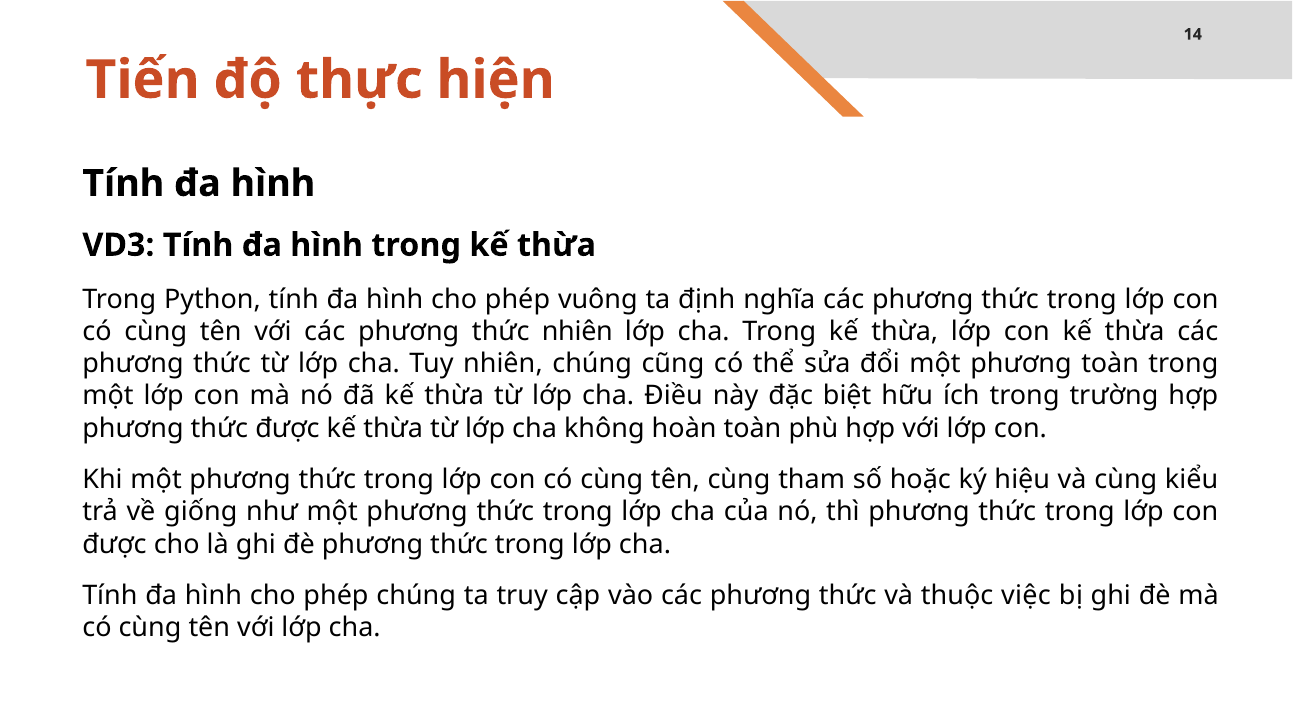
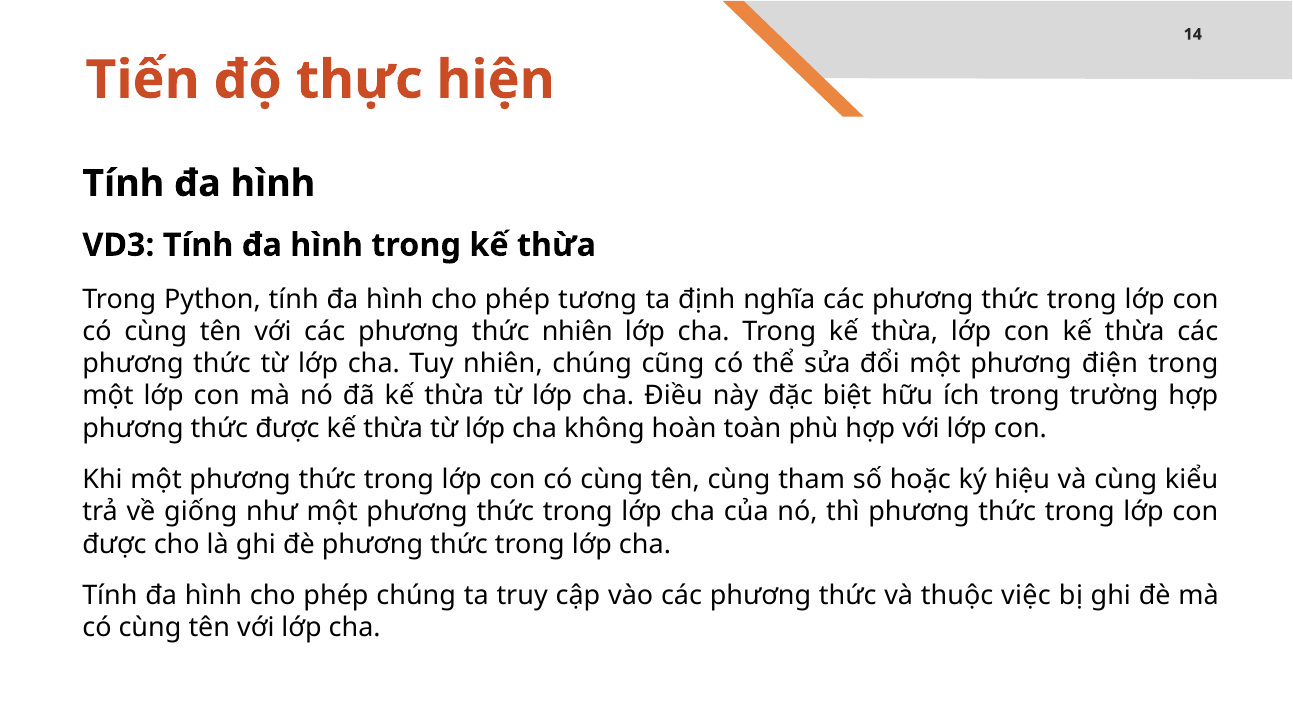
vuông: vuông -> tương (598, 299)
phương toàn: toàn -> điện (1110, 364)
